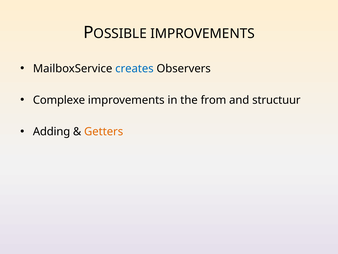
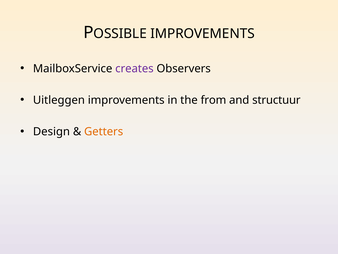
creates colour: blue -> purple (134, 68)
Complexe: Complexe -> Uitleggen (59, 100)
Adding: Adding -> Design (51, 131)
